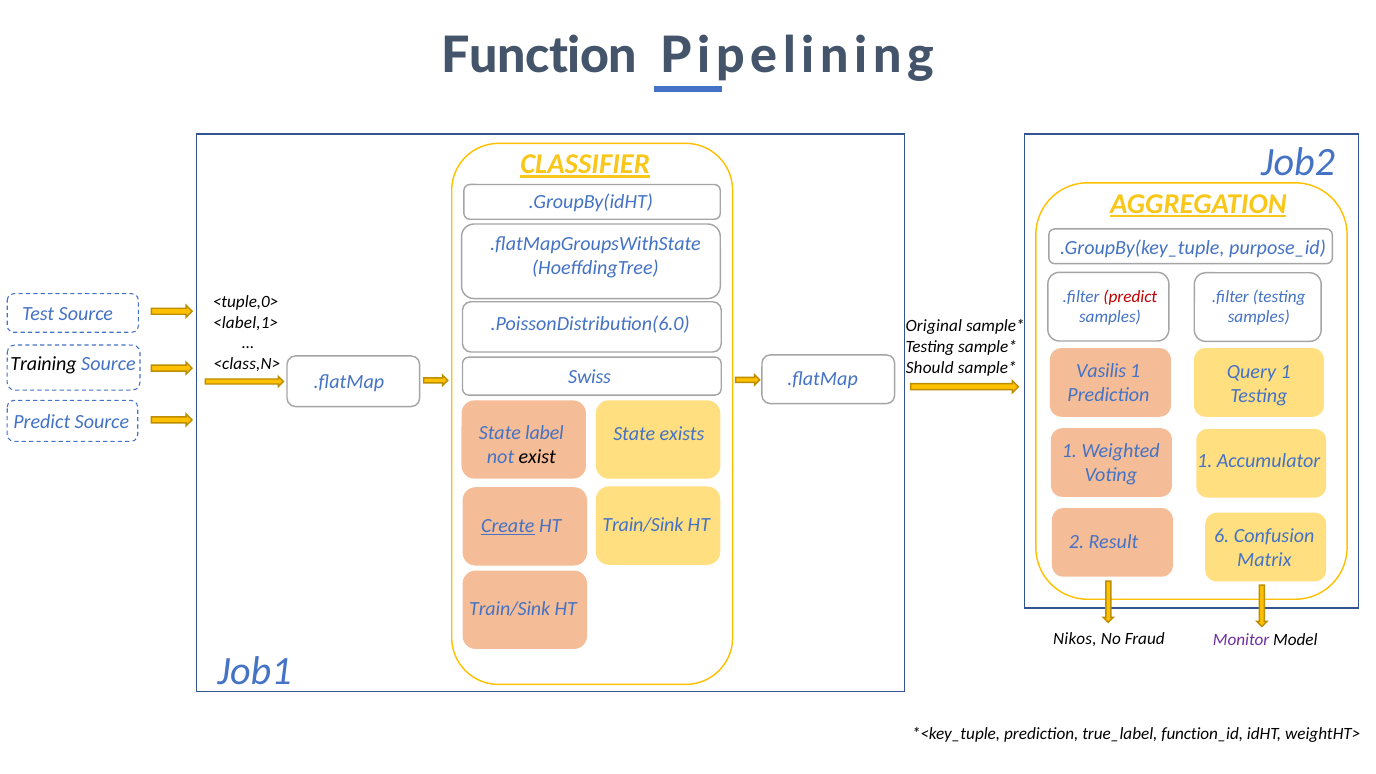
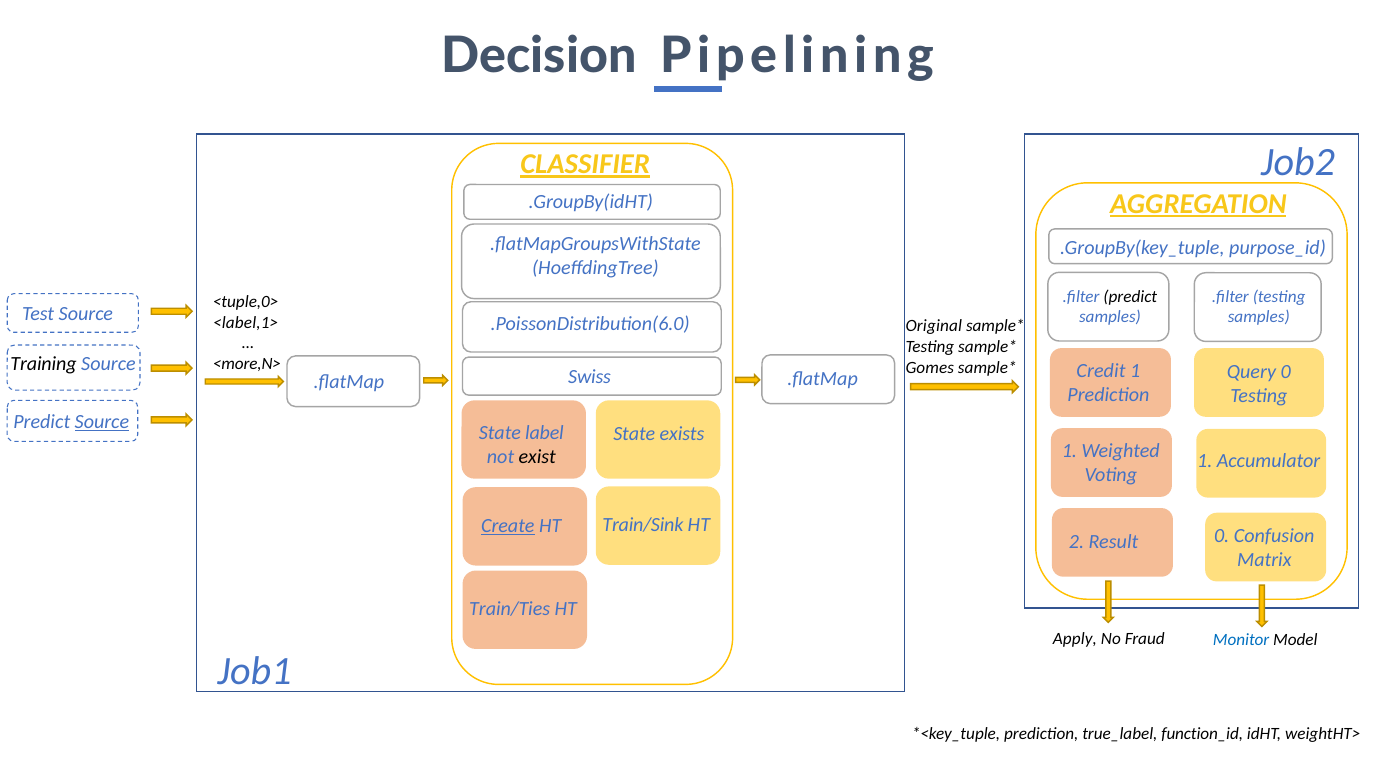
Function: Function -> Decision (539, 56)
predict colour: red -> black (1130, 296)
<class,N>: <class,N> -> <more,N> (247, 364)
Should: Should -> Gomes (930, 367)
Vasilis: Vasilis -> Credit (1101, 371)
Query 1: 1 -> 0 (1286, 372)
Source underline: none -> present (102, 422)
Result 6: 6 -> 0 (1222, 536)
Train/Sink: Train/Sink -> Train/Ties (510, 609)
Nikos: Nikos -> Apply (1075, 638)
Monitor colour: purple -> blue (1241, 640)
